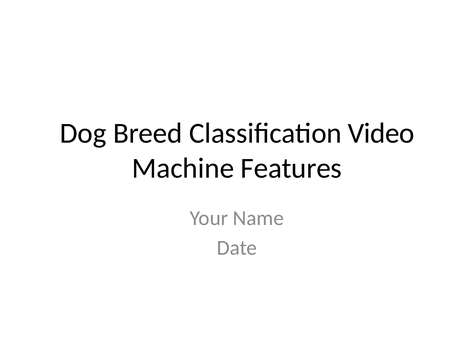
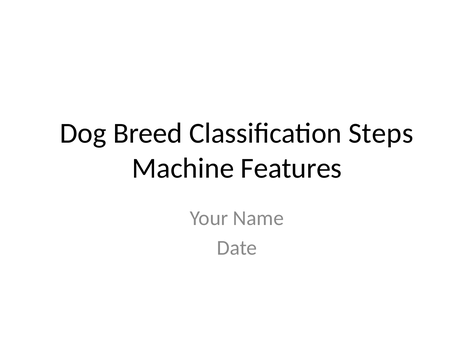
Video: Video -> Steps (381, 133)
